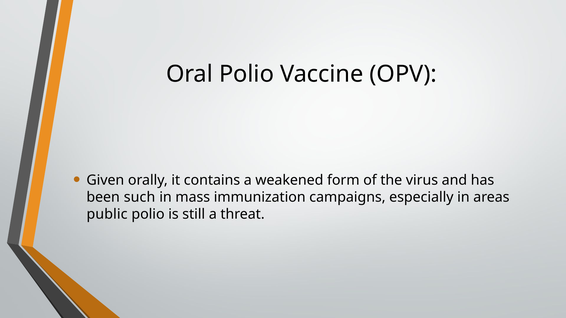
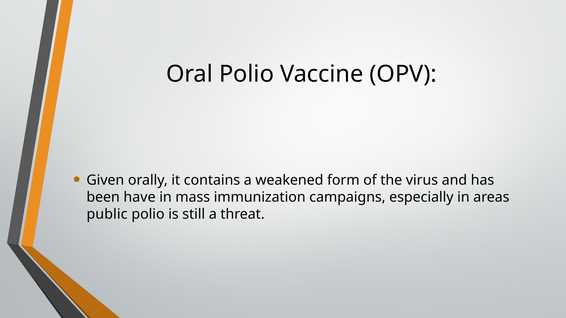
such: such -> have (140, 197)
